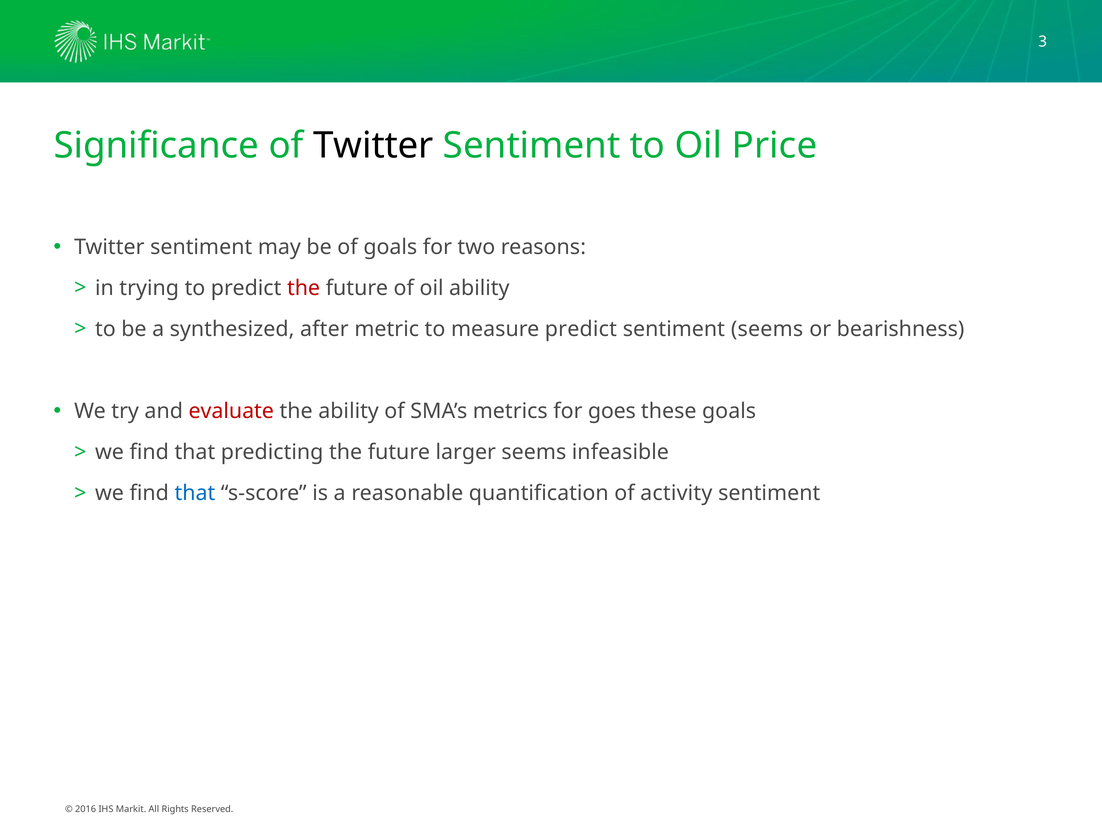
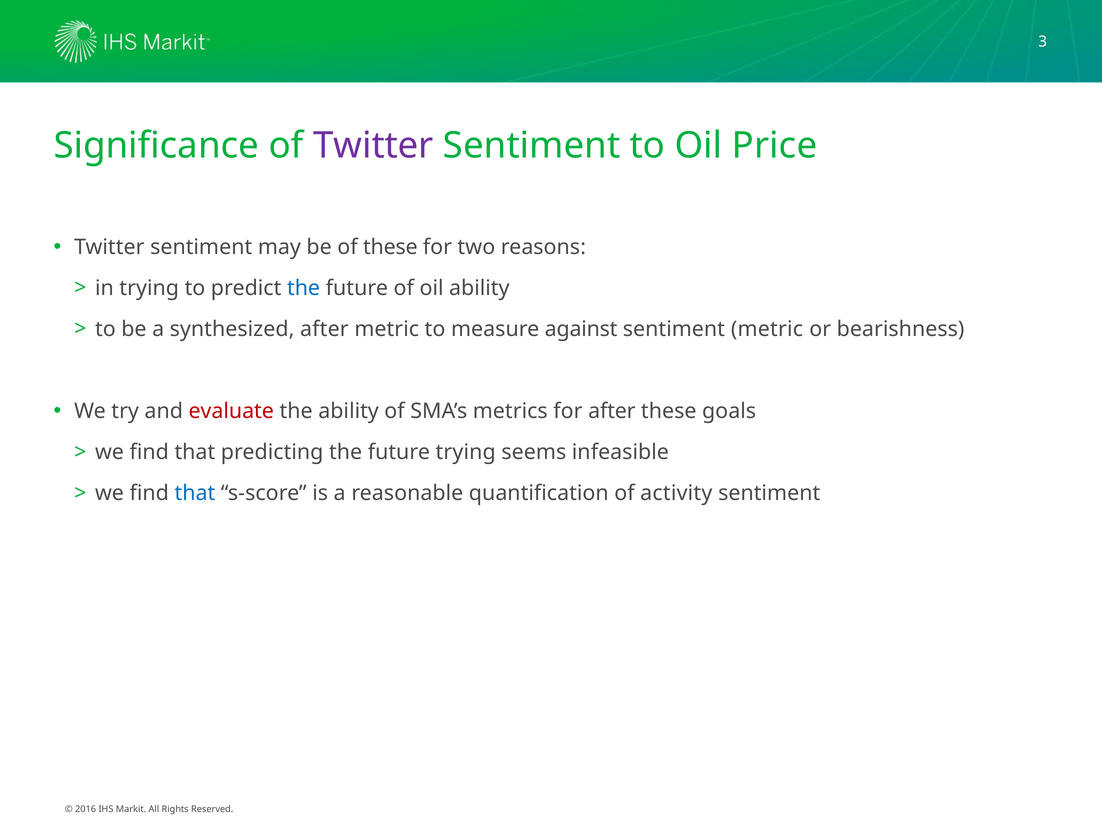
Twitter colour: black -> purple (373, 146)
of goals: goals -> these (390, 247)
the colour: red -> blue (304, 288)
measure predict: predict -> against (581, 329)
sentiment seems: seems -> metric (767, 329)
for goes: goes -> after (612, 411)
future larger: larger -> trying (466, 453)
